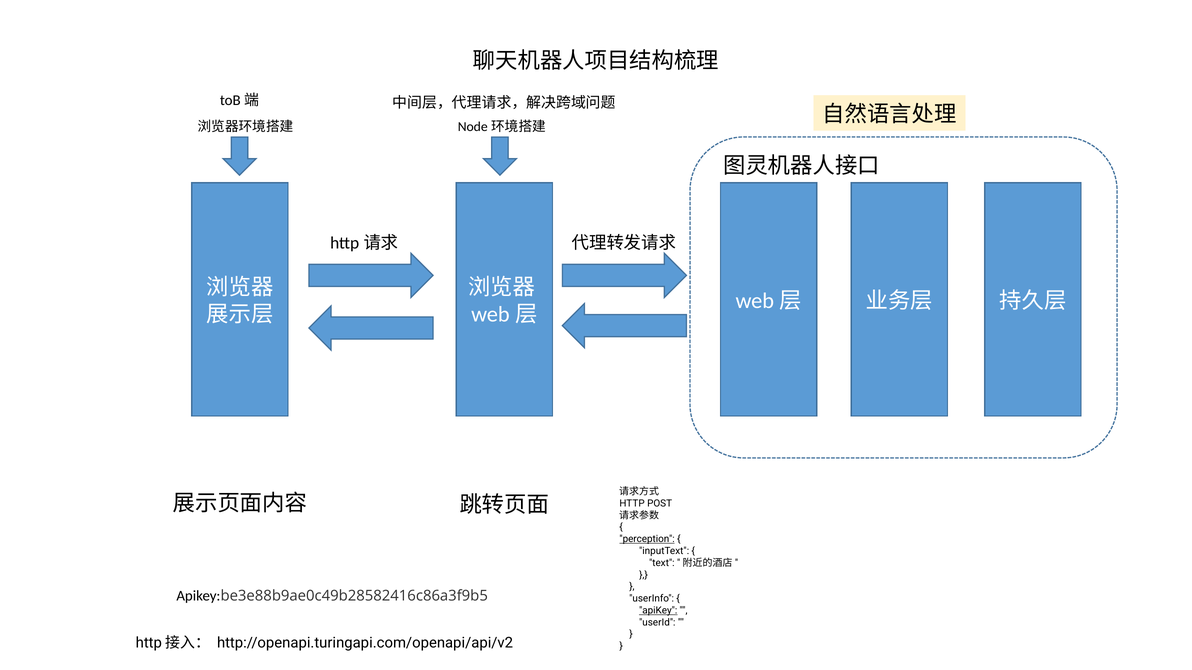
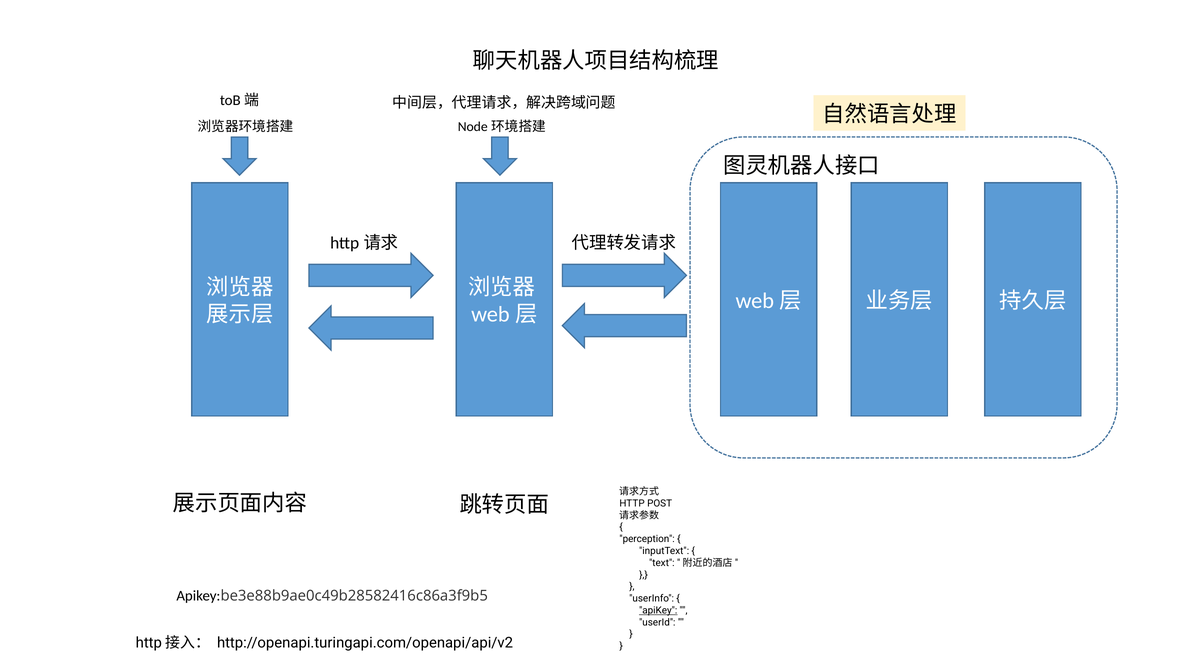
perception underline: present -> none (647, 539)
